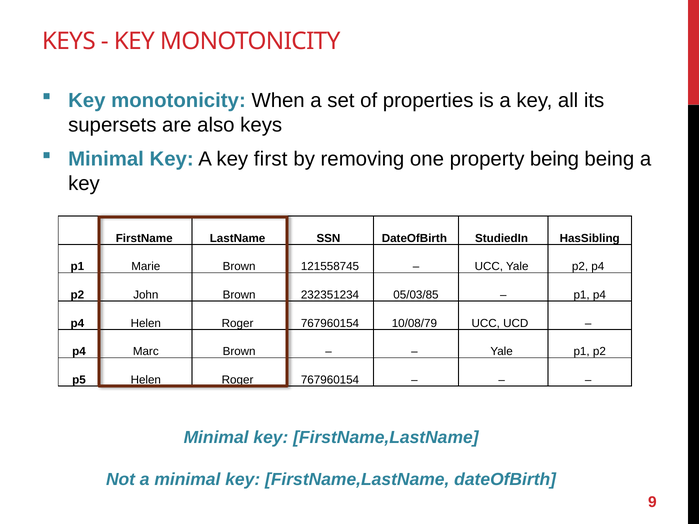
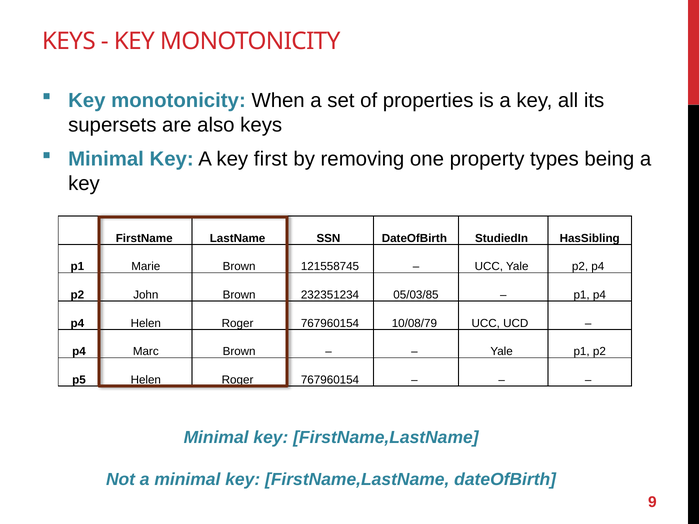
property being: being -> types (554, 159)
